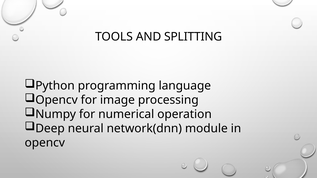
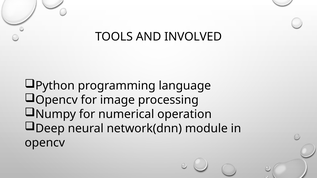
SPLITTING: SPLITTING -> INVOLVED (193, 37)
